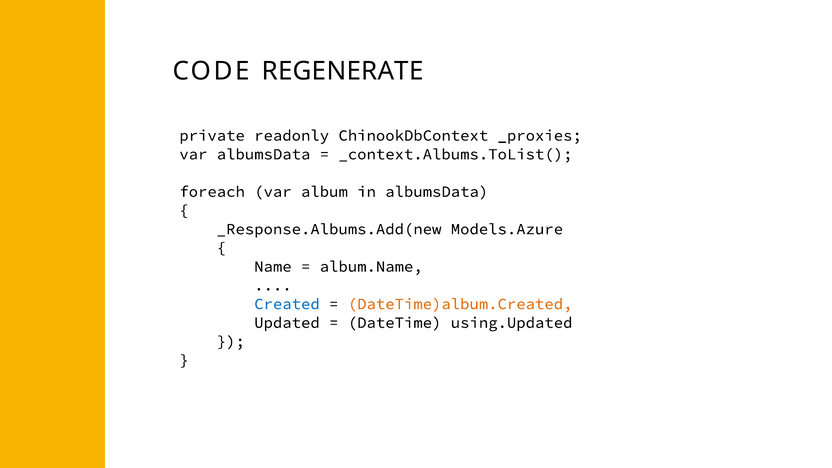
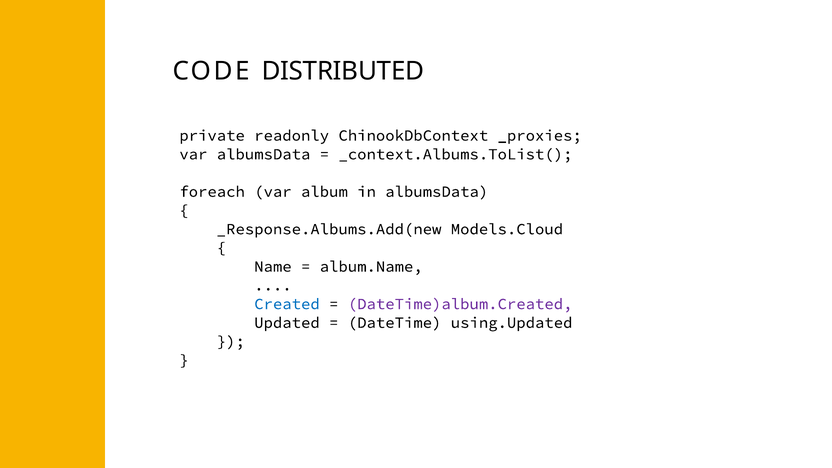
REGENERATE: REGENERATE -> DISTRIBUTED (343, 71)
Models.Azure: Models.Azure -> Models.Cloud (507, 229)
DateTime)album.Created colour: orange -> purple (460, 304)
